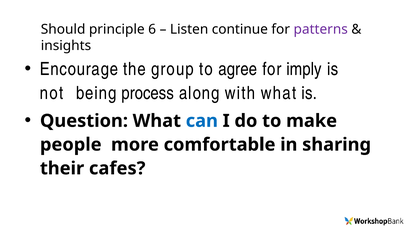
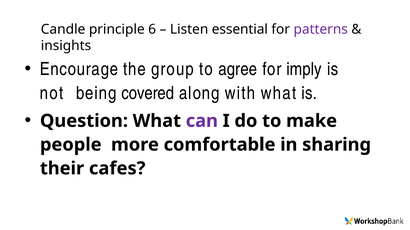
Should: Should -> Candle (63, 29)
continue: continue -> essential (240, 29)
process: process -> covered (148, 93)
can colour: blue -> purple (202, 121)
